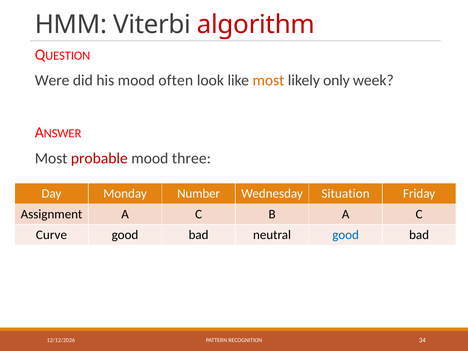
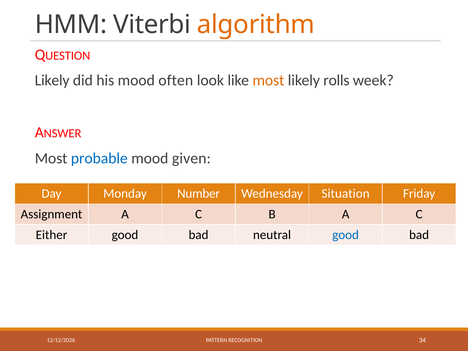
algorithm colour: red -> orange (256, 25)
Were: Were -> Likely (52, 80)
only: only -> rolls (336, 80)
probable colour: red -> blue (99, 158)
three: three -> given (191, 158)
Curve: Curve -> Either (51, 235)
